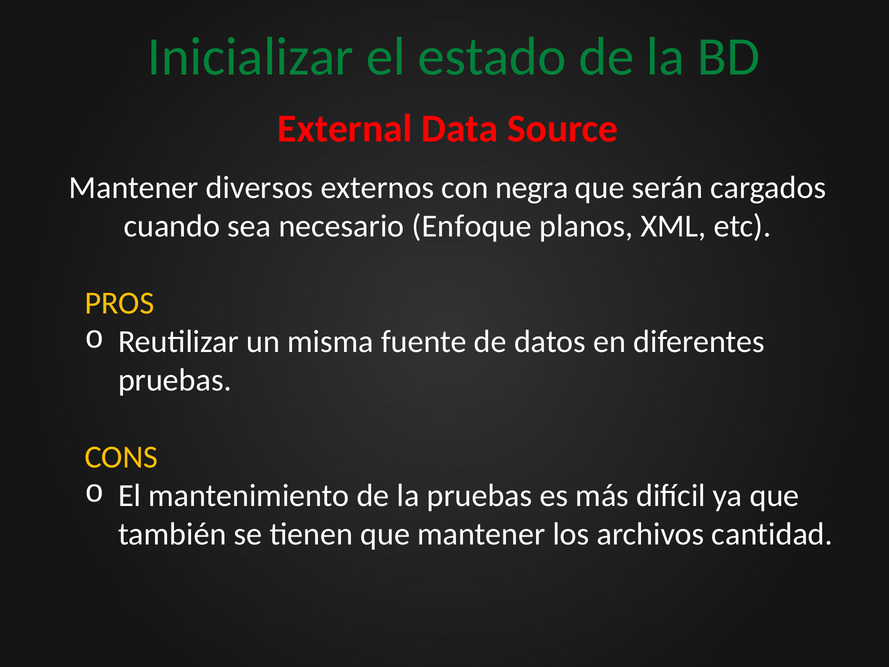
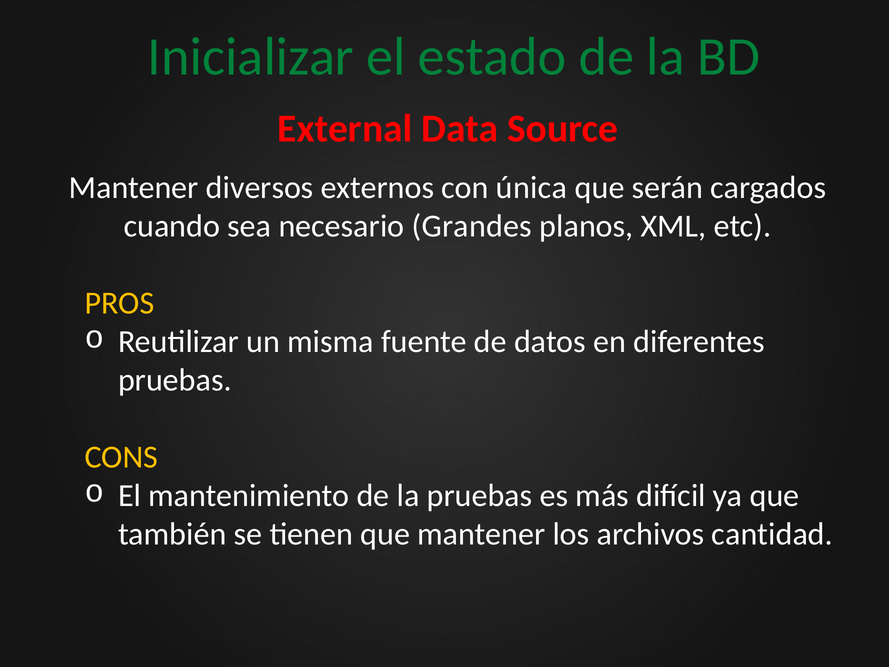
negra: negra -> única (532, 187)
Enfoque: Enfoque -> Grandes (472, 226)
